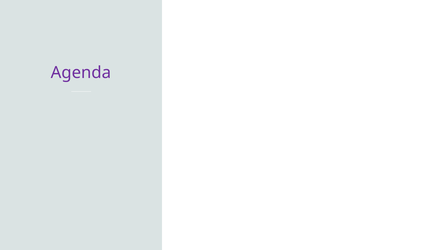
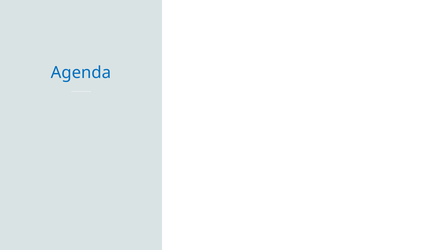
Agenda colour: purple -> blue (81, 72)
